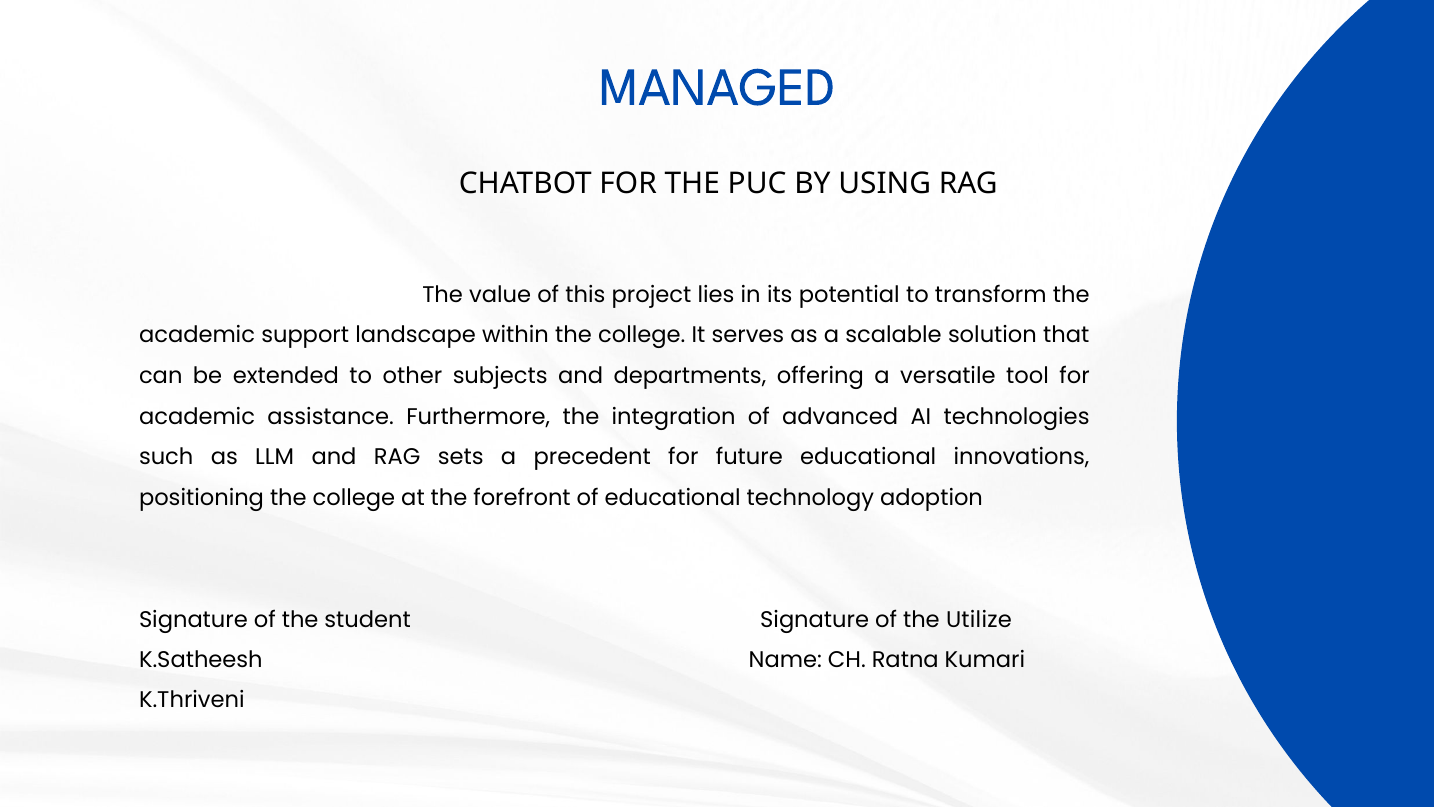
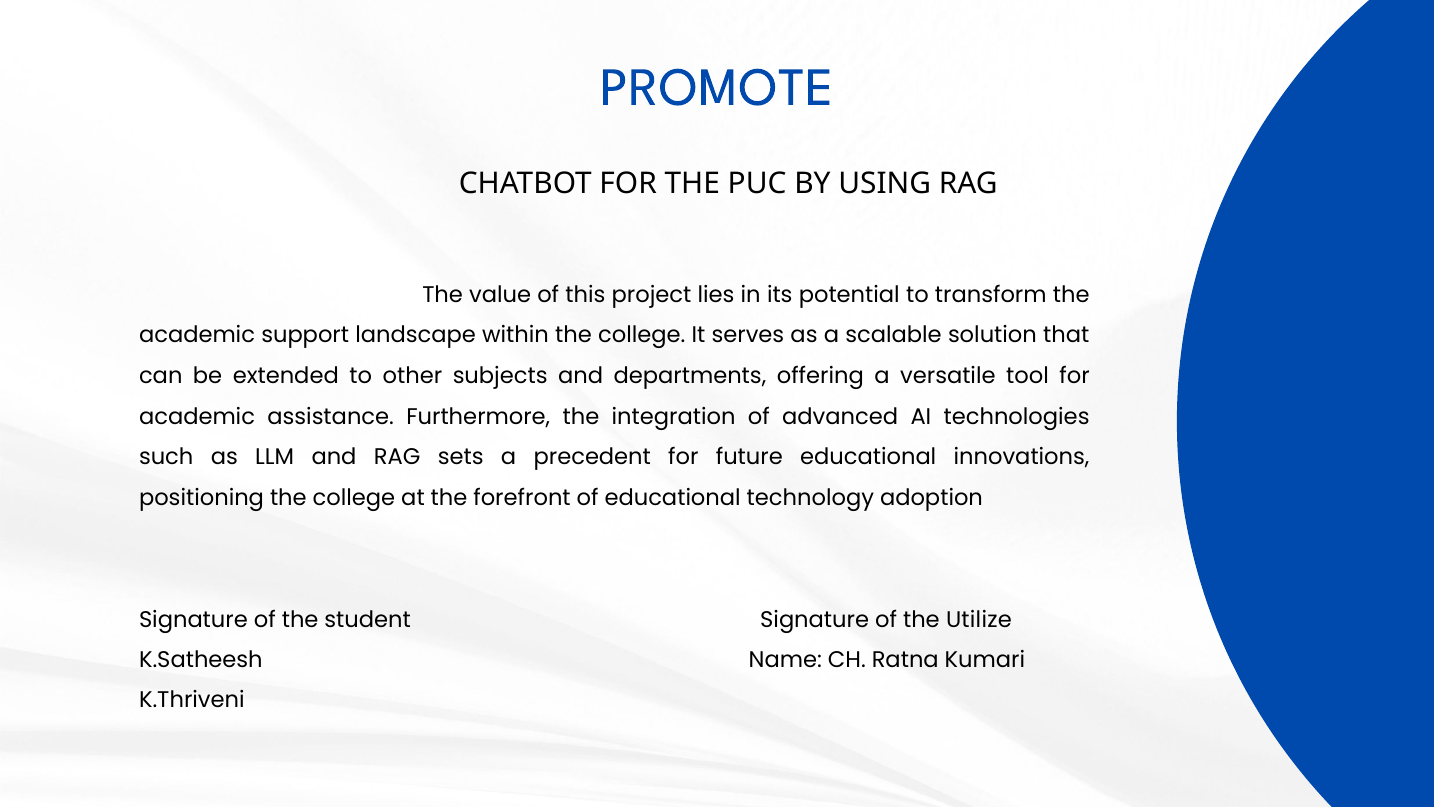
MANAGED: MANAGED -> PROMOTE (717, 87)
